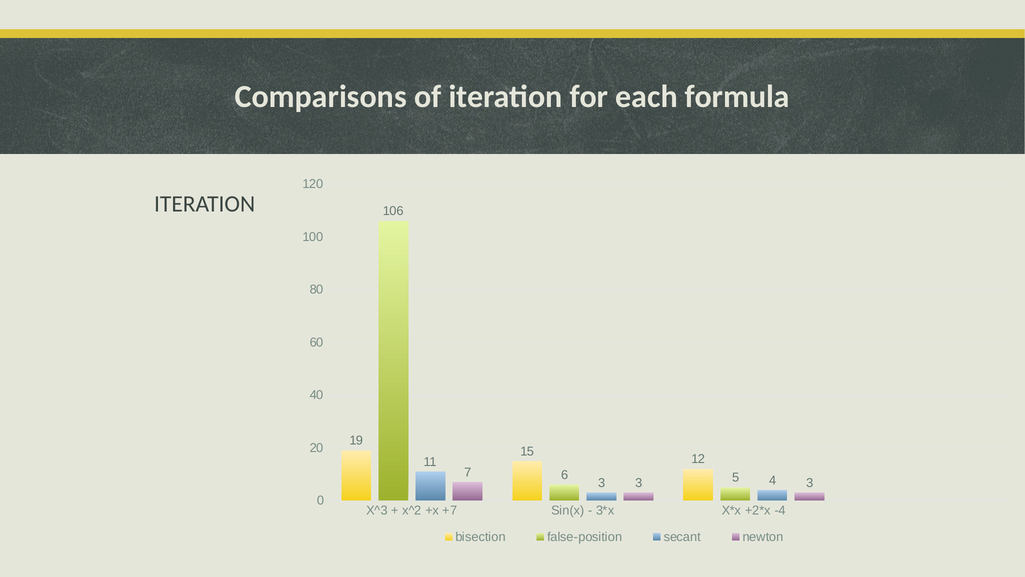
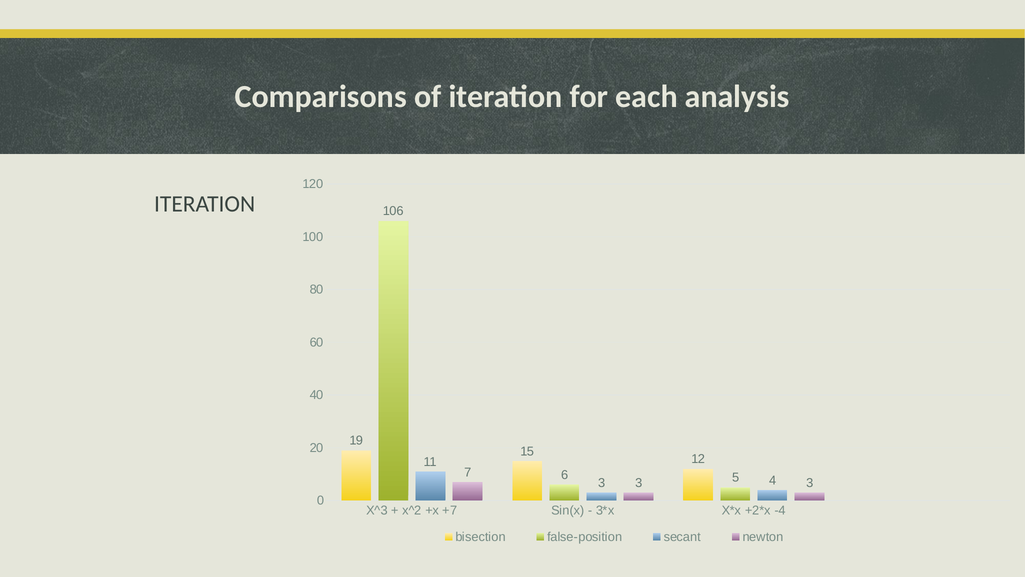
formula: formula -> analysis (737, 97)
